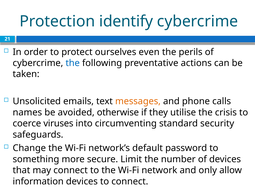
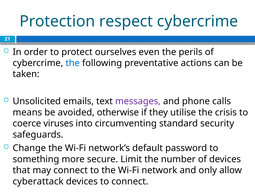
identify: identify -> respect (126, 21)
messages colour: orange -> purple (138, 101)
names: names -> means (27, 112)
information: information -> cyberattack (38, 181)
